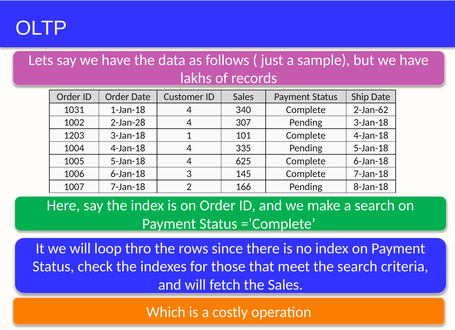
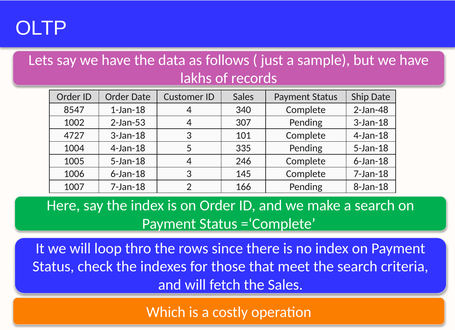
1031: 1031 -> 8547 (74, 110)
2-Jan-62: 2-Jan-62 -> 2-Jan-48 (371, 110)
2-Jan-28: 2-Jan-28 -> 2-Jan-53 (128, 123)
1203: 1203 -> 4727 (74, 135)
3-Jan-18 1: 1 -> 3 (189, 135)
4-Jan-18 4: 4 -> 5 (189, 148)
625: 625 -> 246 (243, 161)
